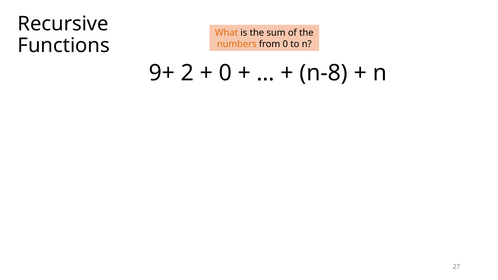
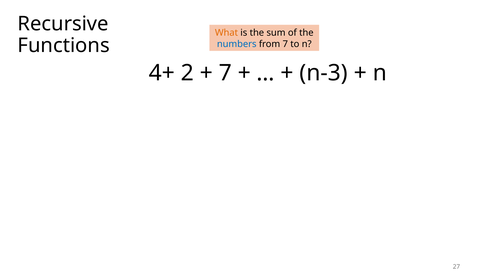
numbers colour: orange -> blue (237, 44)
from 0: 0 -> 7 (285, 44)
9+: 9+ -> 4+ (162, 73)
0: 0 -> 7 (225, 73)
n-8: n-8 -> n-3 (324, 73)
